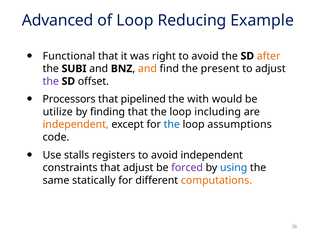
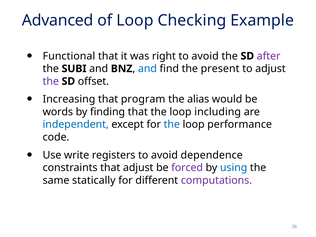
Reducing: Reducing -> Checking (192, 20)
after colour: orange -> purple (269, 56)
and colour: orange -> blue (147, 69)
Processors: Processors -> Increasing (69, 99)
pipelined: pipelined -> program (143, 99)
with: with -> alias (198, 99)
utilize: utilize -> words (58, 112)
independent colour: orange -> blue (76, 125)
assumptions: assumptions -> performance (240, 125)
stalls: stalls -> write (77, 155)
avoid independent: independent -> dependence (212, 155)
computations colour: orange -> purple (216, 180)
